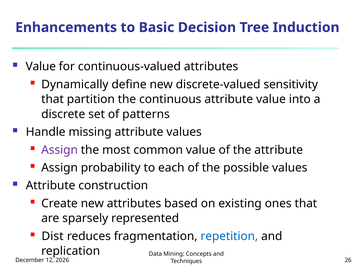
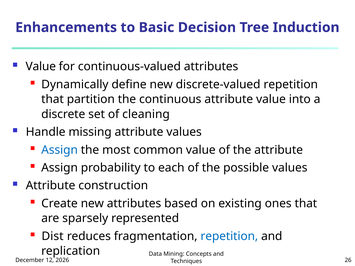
discrete-valued sensitivity: sensitivity -> repetition (291, 84)
patterns: patterns -> cleaning (146, 114)
Assign colour: purple -> blue (60, 150)
